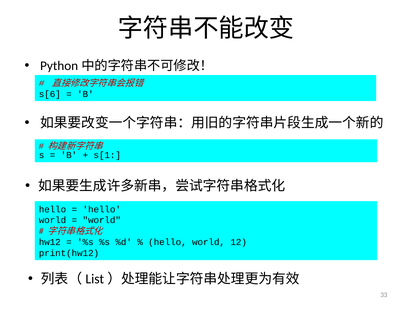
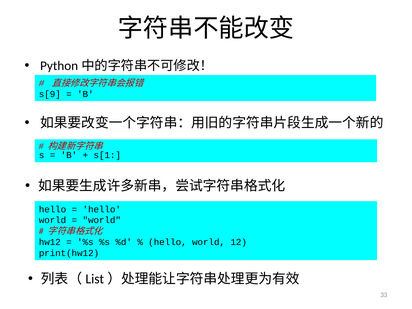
s[6: s[6 -> s[9 (50, 94)
